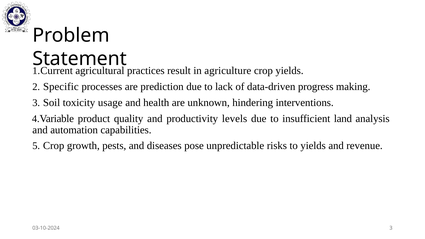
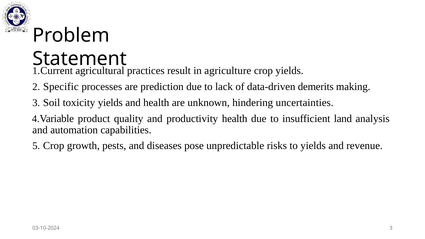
progress: progress -> demerits (316, 87)
toxicity usage: usage -> yields (110, 103)
interventions: interventions -> uncertainties (305, 103)
productivity levels: levels -> health (235, 119)
